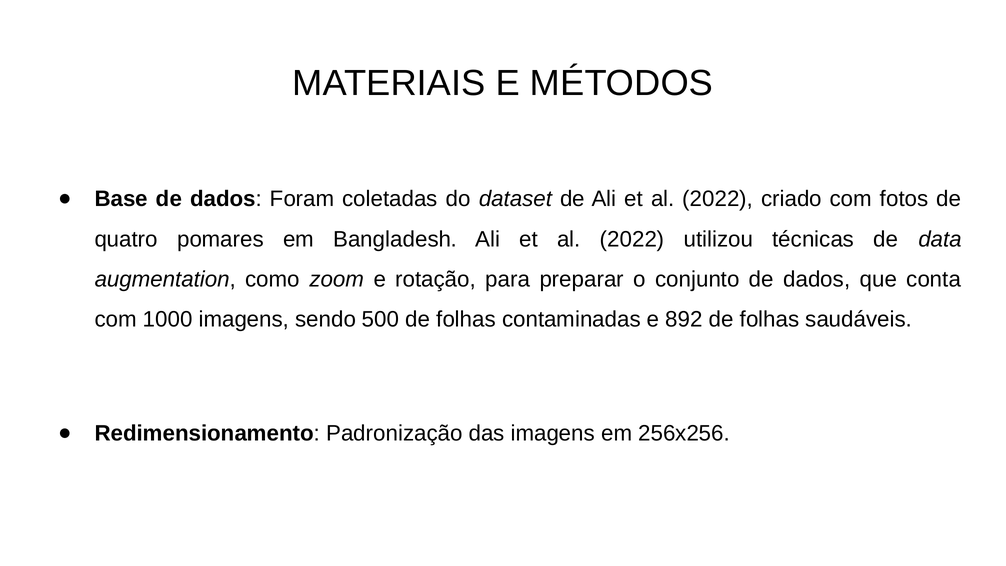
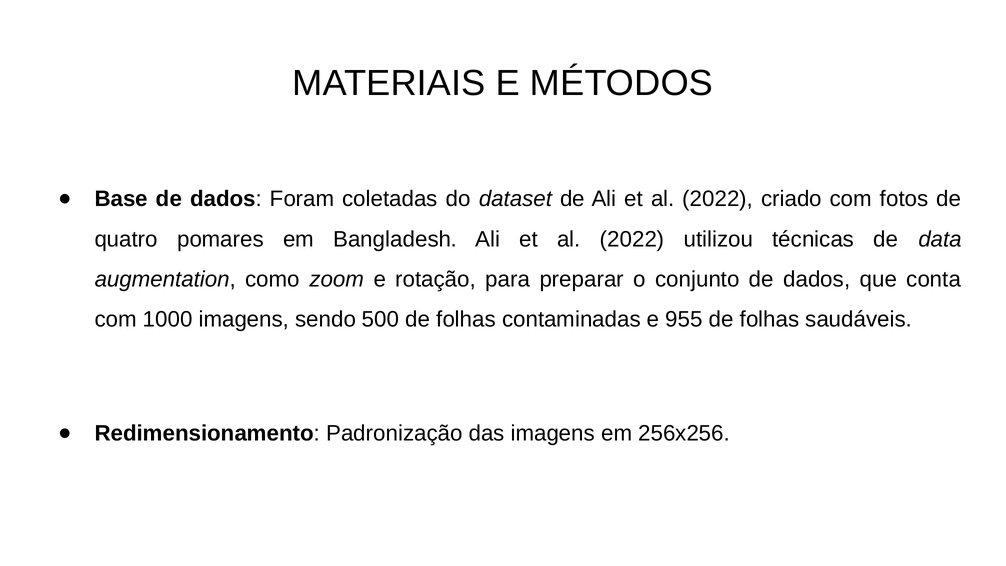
892: 892 -> 955 (684, 320)
